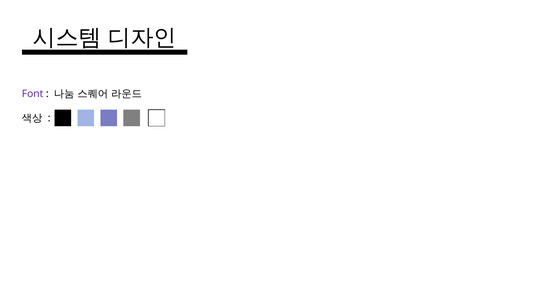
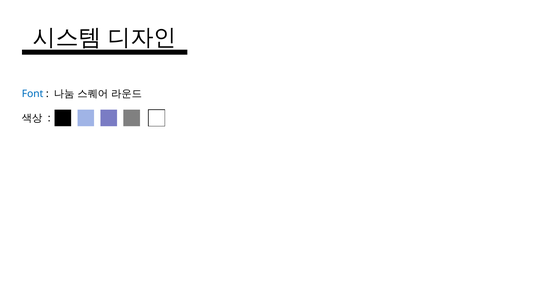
Font colour: purple -> blue (33, 94)
